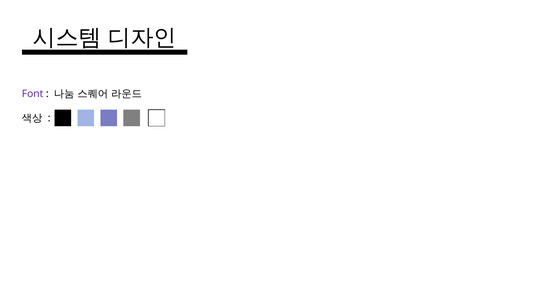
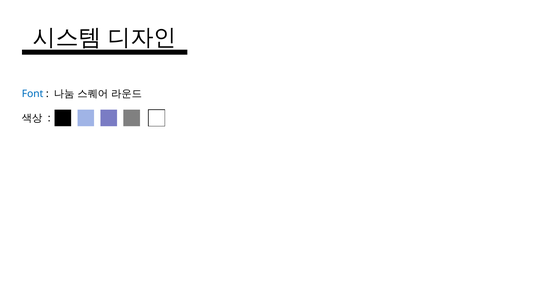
Font colour: purple -> blue (33, 94)
